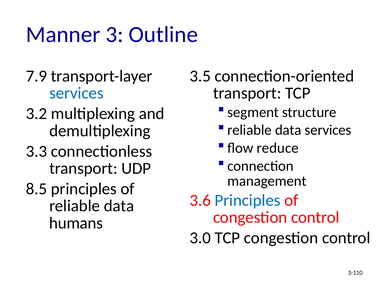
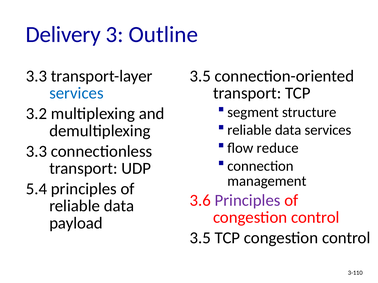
Manner: Manner -> Delivery (63, 35)
7.9: 7.9 -> 3.3 (36, 76)
8.5: 8.5 -> 5.4 (36, 189)
Principles colour: blue -> purple (248, 201)
humans: humans -> payload (76, 223)
3.0: 3.0 -> 3.5 (200, 238)
